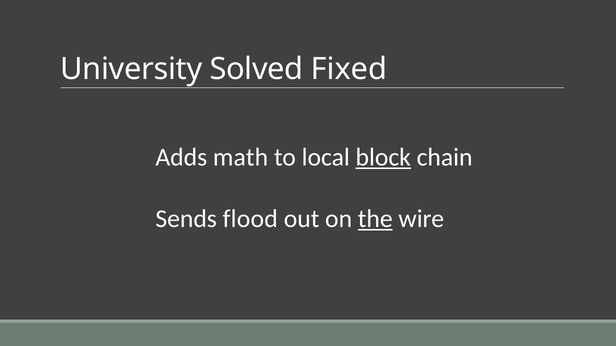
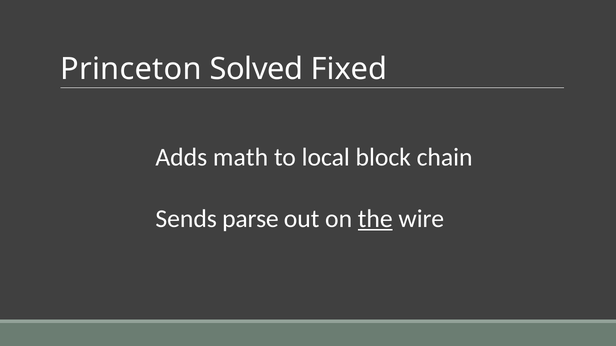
University: University -> Princeton (131, 69)
block underline: present -> none (383, 157)
flood: flood -> parse (250, 219)
